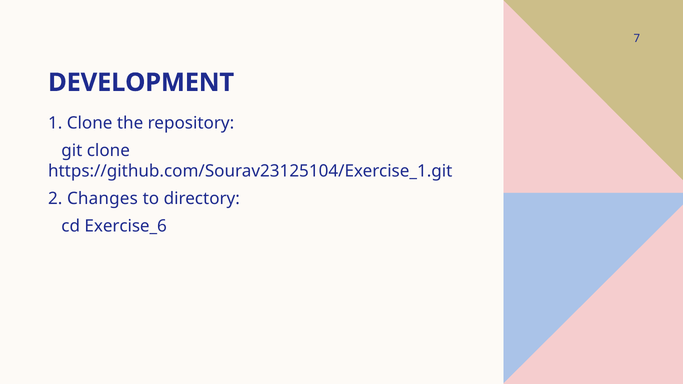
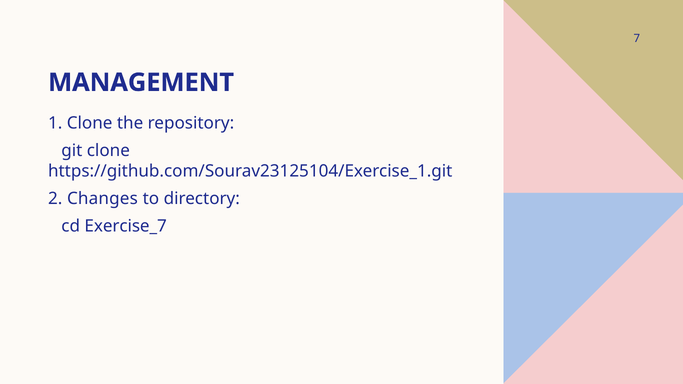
DEVELOPMENT: DEVELOPMENT -> MANAGEMENT (141, 83)
Exercise_6: Exercise_6 -> Exercise_7 (126, 226)
